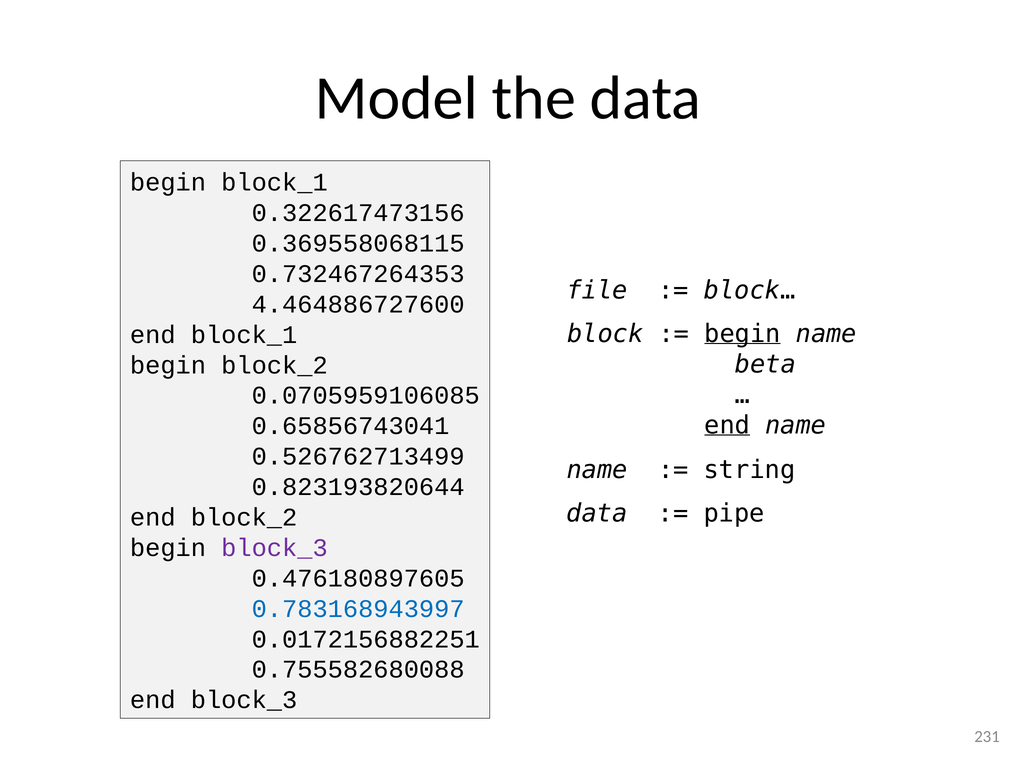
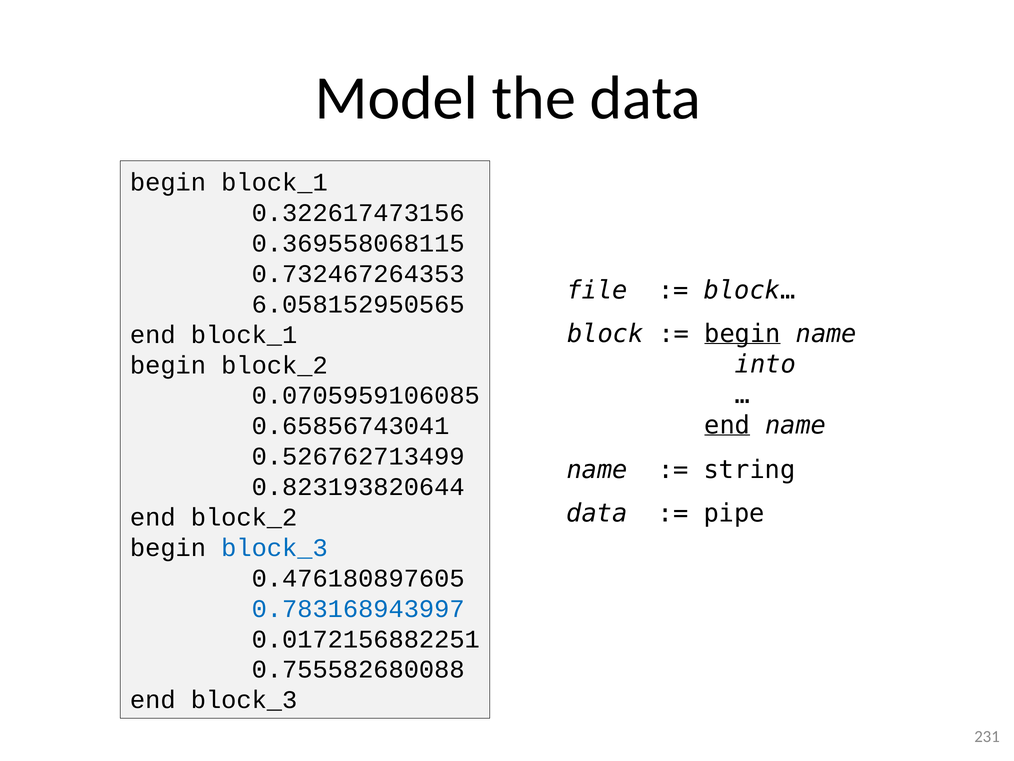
4.464886727600: 4.464886727600 -> 6.058152950565 (358, 304)
beta: beta -> into (765, 364)
block_3 colour: purple -> blue (274, 547)
